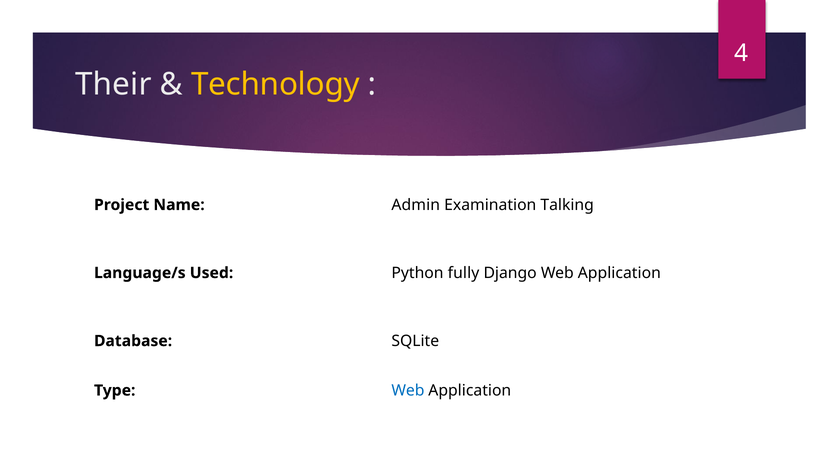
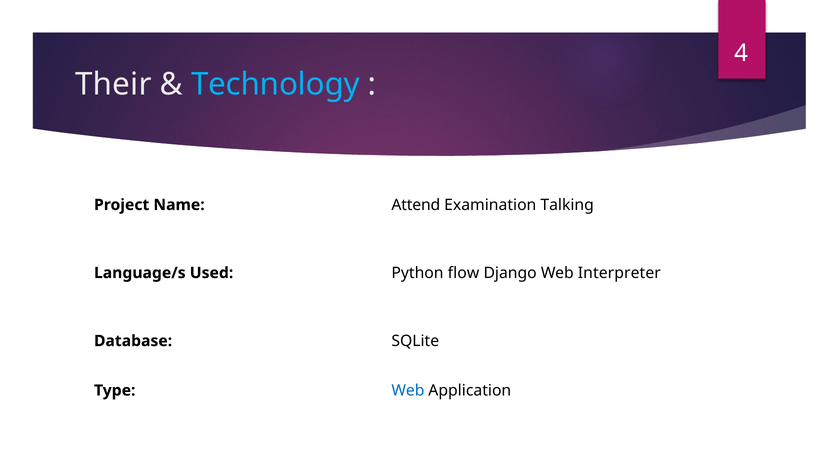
Technology colour: yellow -> light blue (275, 84)
Admin: Admin -> Attend (416, 205)
fully: fully -> flow (463, 273)
Django Web Application: Application -> Interpreter (619, 273)
